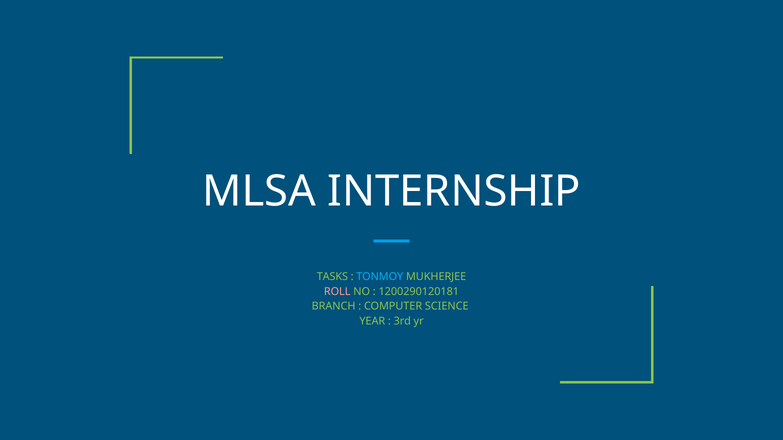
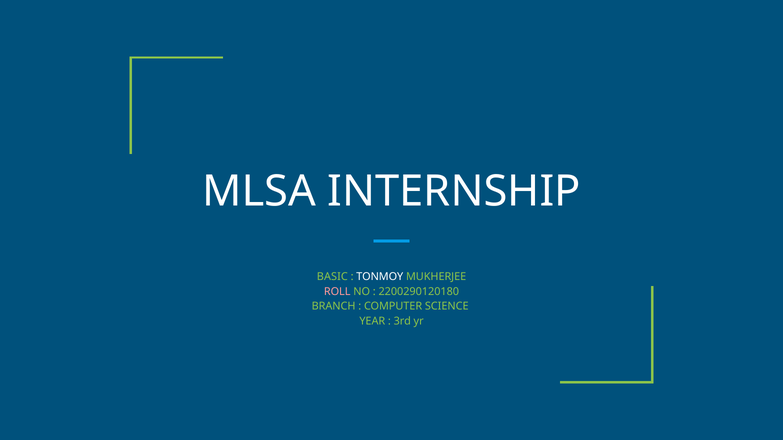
TASKS: TASKS -> BASIC (332, 277)
TONMOY colour: light blue -> white (380, 277)
1200290120181: 1200290120181 -> 2200290120180 (419, 292)
